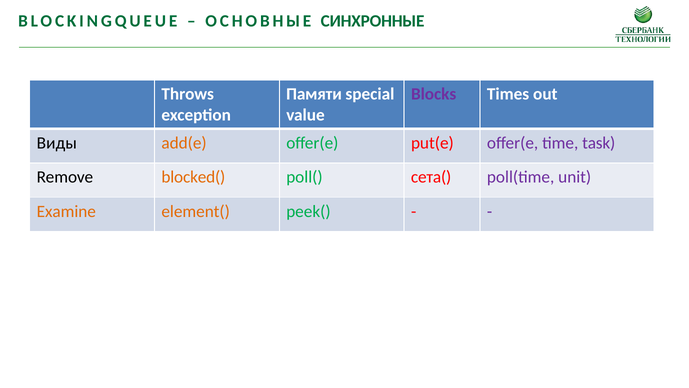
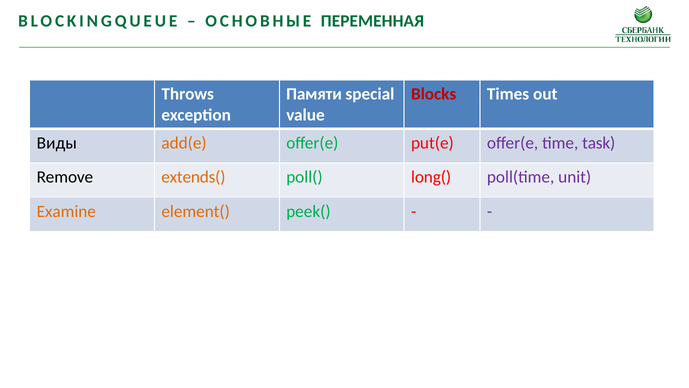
СИНХРОННЫЕ: СИНХРОННЫЕ -> ПЕРЕМЕННАЯ (372, 21)
Blocks colour: purple -> red (434, 94)
blocked(: blocked( -> extends( (193, 177)
сета(: сета( -> long( (431, 177)
